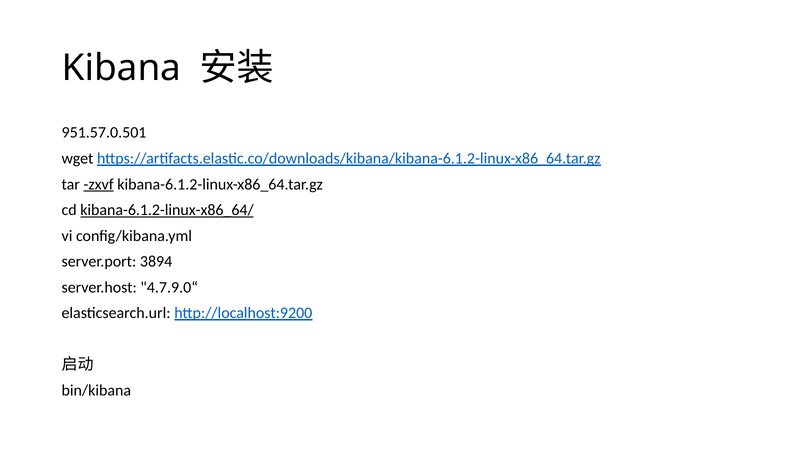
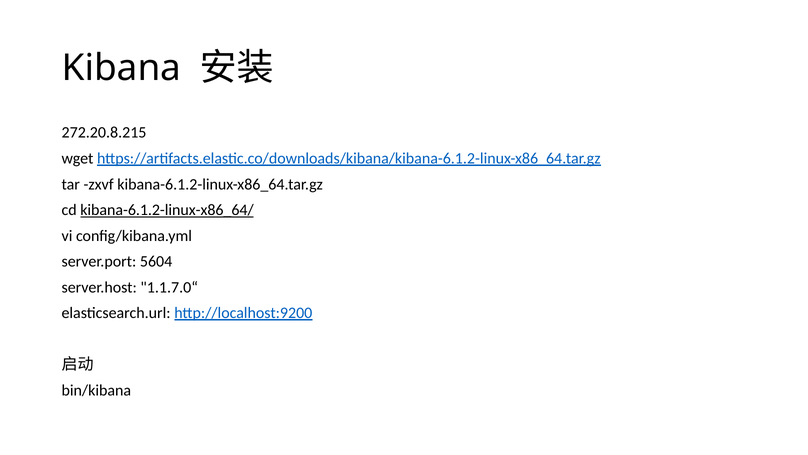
951.57.0.501: 951.57.0.501 -> 272.20.8.215 (104, 133)
zxvf underline: present -> none (99, 184)
3894: 3894 -> 5604 (156, 261)
4.7.9.0“: 4.7.9.0“ -> 1.1.7.0“ (169, 287)
